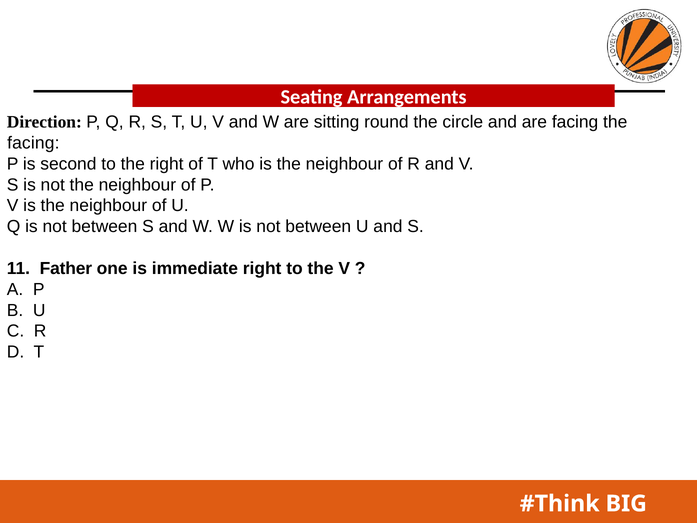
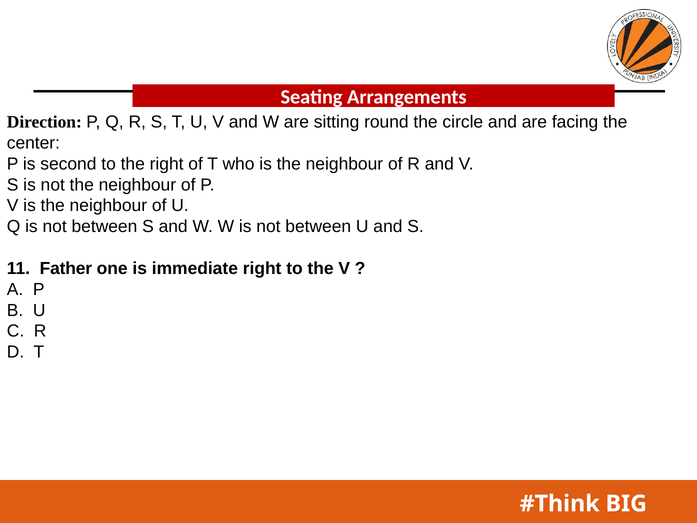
facing: facing -> center (33, 143)
